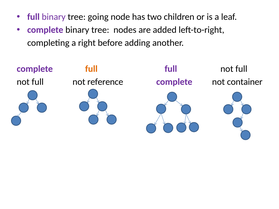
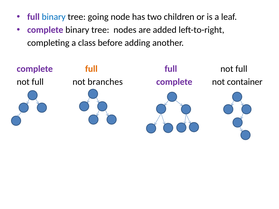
binary colour: purple -> blue (54, 17)
right: right -> class (87, 43)
reference: reference -> branches (105, 82)
